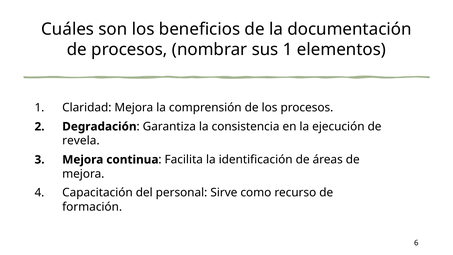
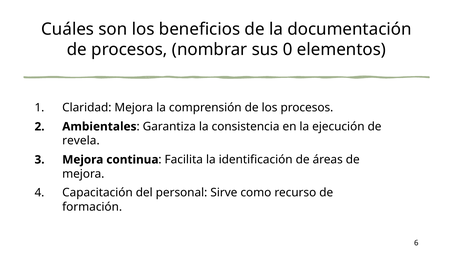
sus 1: 1 -> 0 (288, 50)
Degradación: Degradación -> Ambientales (99, 126)
